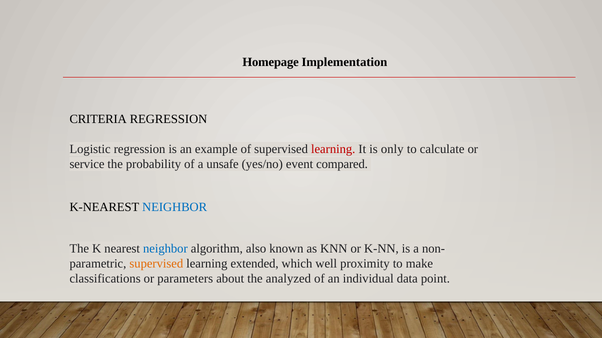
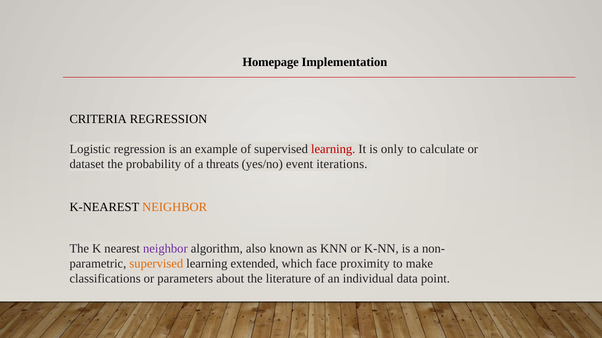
service: service -> dataset (87, 165)
unsafe: unsafe -> threats (223, 165)
compared: compared -> iterations (342, 165)
NEIGHBOR colour: blue -> orange (175, 208)
neighbor colour: blue -> purple (165, 249)
well: well -> face (326, 264)
analyzed: analyzed -> literature (288, 279)
